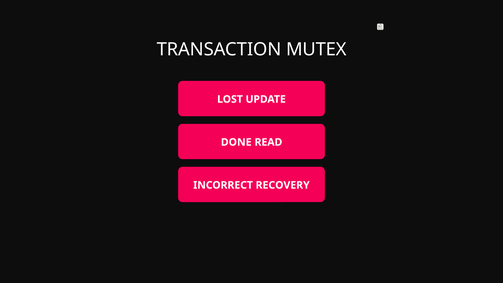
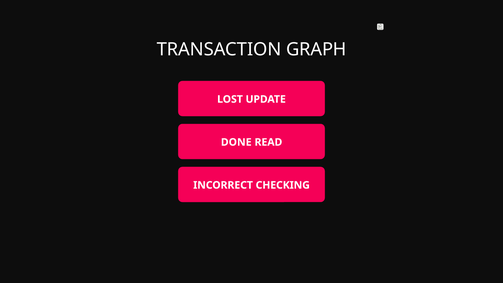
MUTEX: MUTEX -> GRAPH (316, 50)
RECOVERY: RECOVERY -> CHECKING (283, 185)
